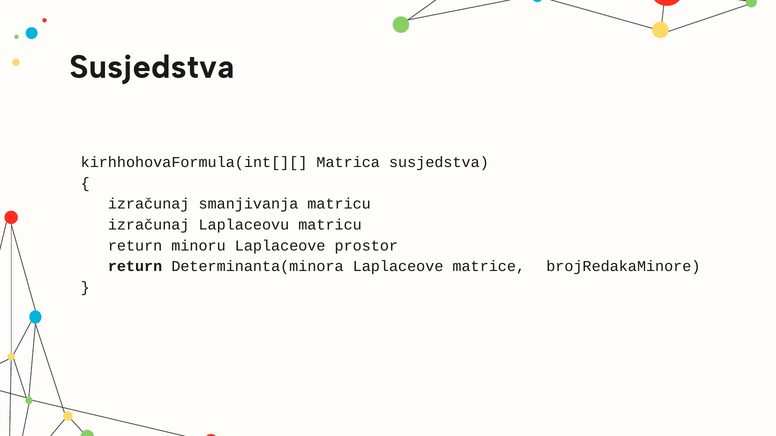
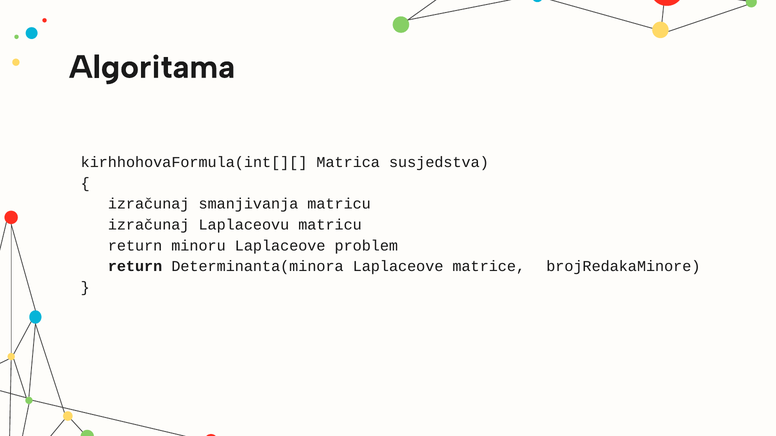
Susjedstva: Susjedstva -> Algoritama (152, 67)
prostor: prostor -> problem (366, 246)
